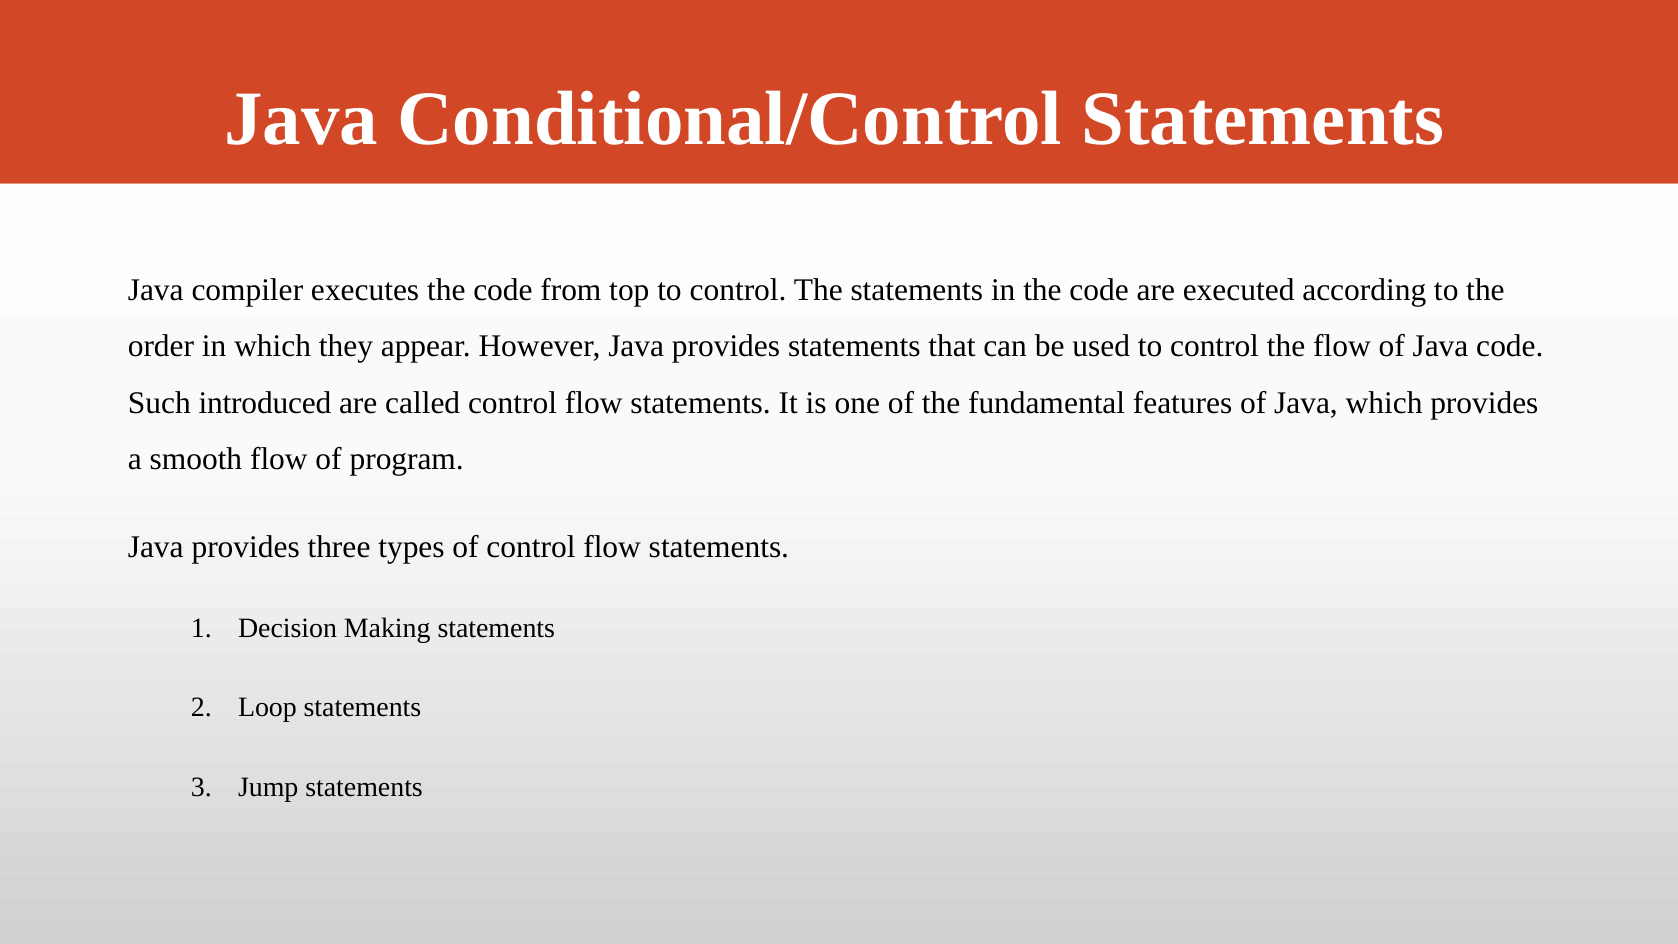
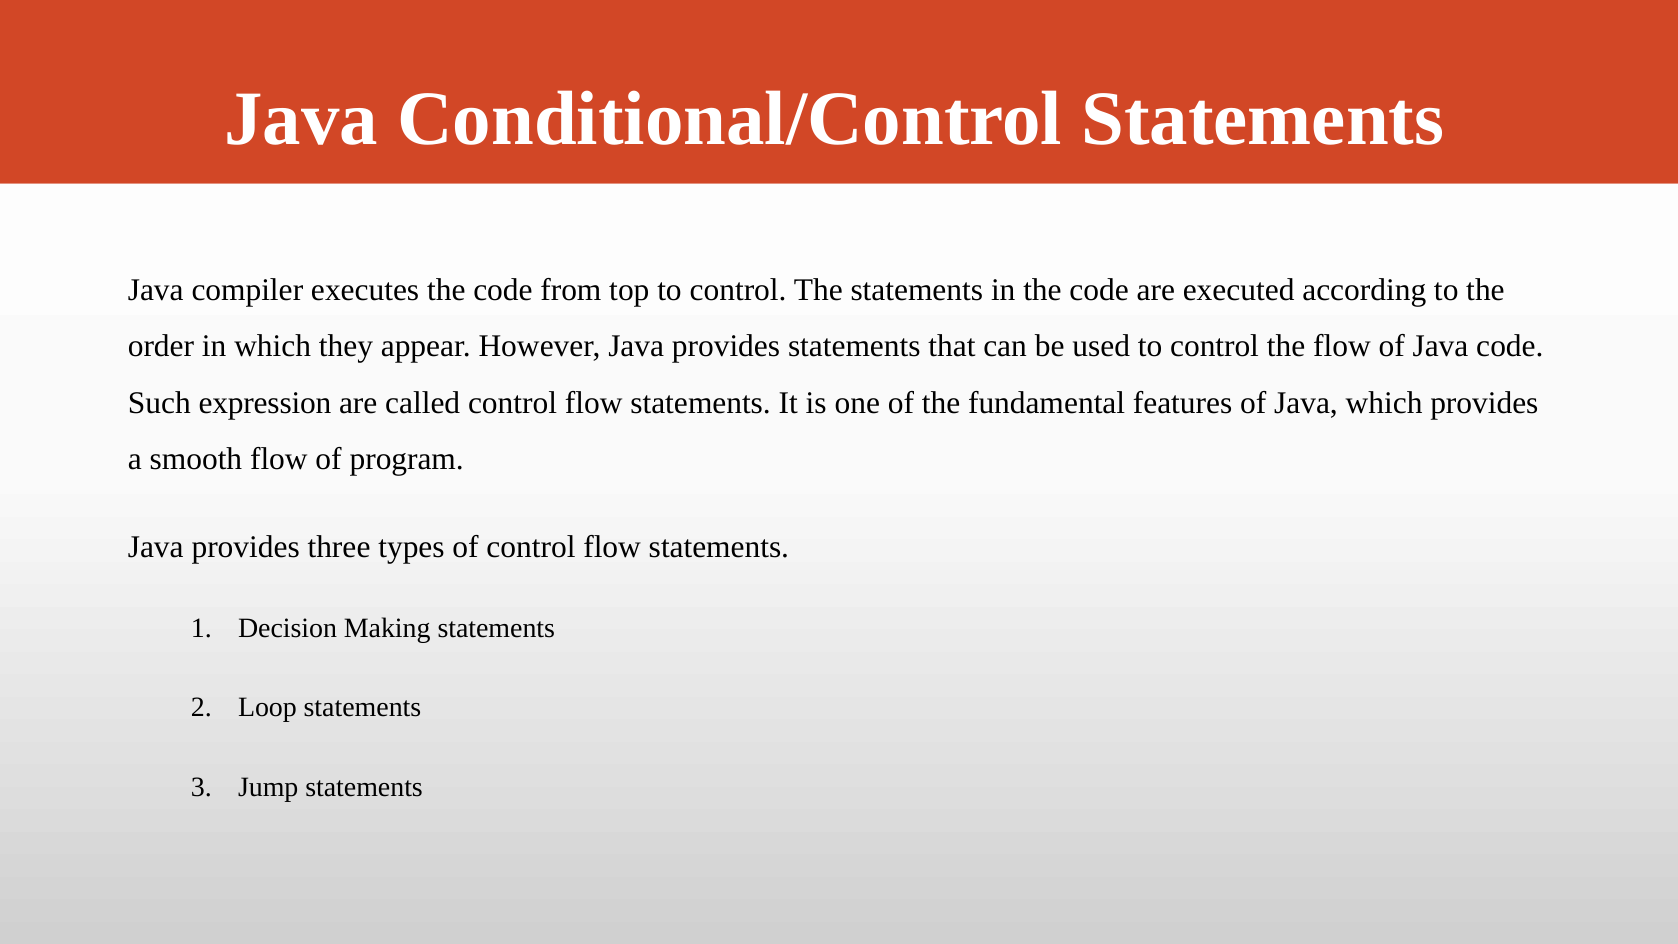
introduced: introduced -> expression (265, 403)
